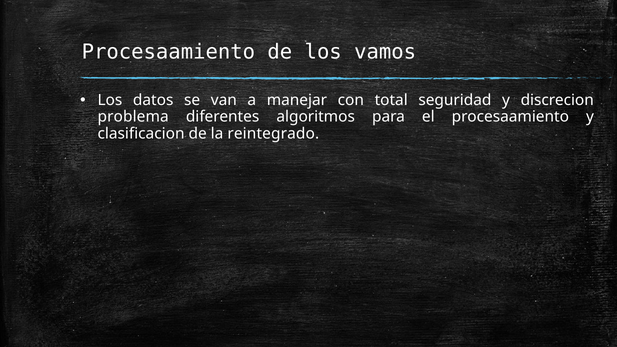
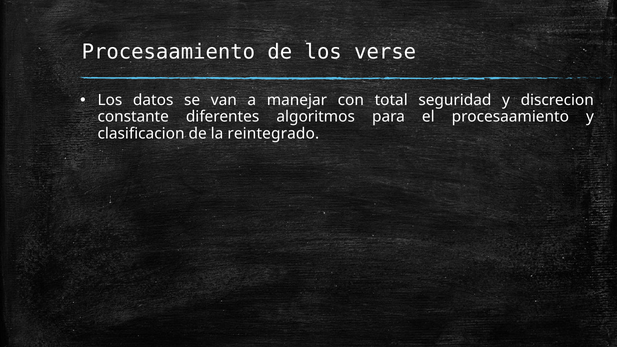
vamos: vamos -> verse (385, 52)
problema: problema -> constante (133, 117)
